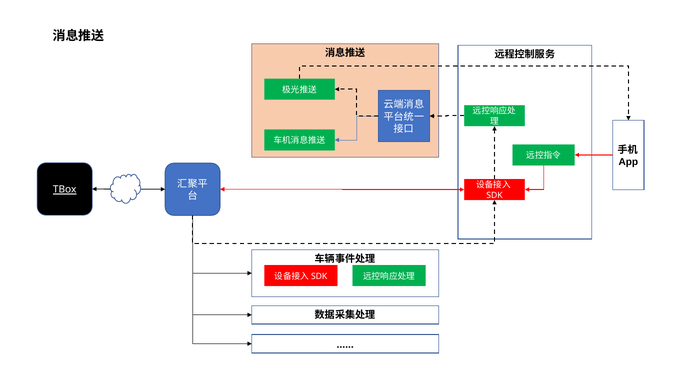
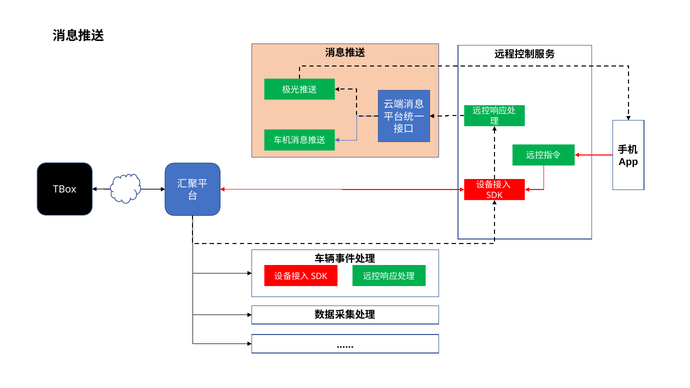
TBox underline: present -> none (65, 190)
